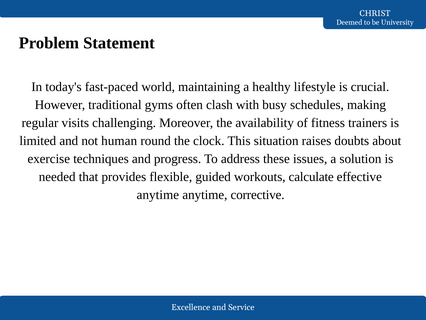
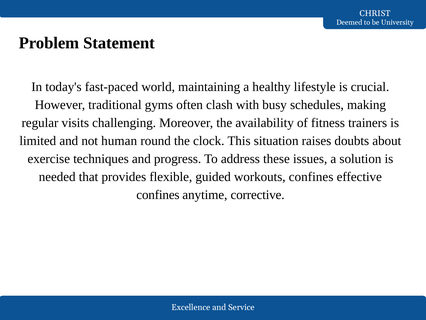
workouts calculate: calculate -> confines (311, 177)
anytime: anytime -> confines (158, 195)
